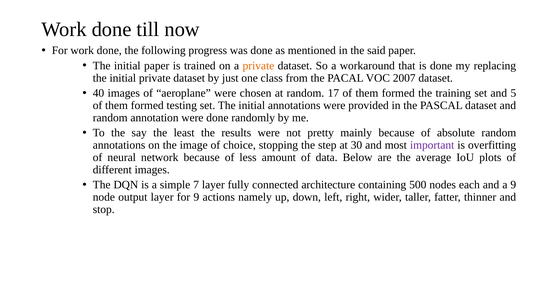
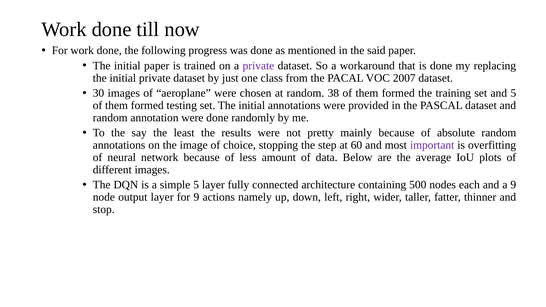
private colour: orange -> purple (258, 66)
40: 40 -> 30 (98, 93)
17: 17 -> 38 (333, 93)
30: 30 -> 60 (356, 145)
simple 7: 7 -> 5 (196, 185)
